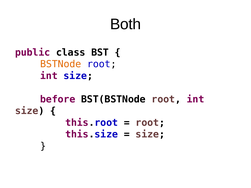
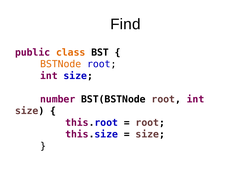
Both: Both -> Find (125, 24)
class colour: black -> orange (71, 52)
before: before -> number (58, 99)
